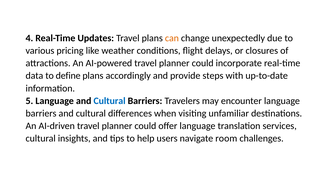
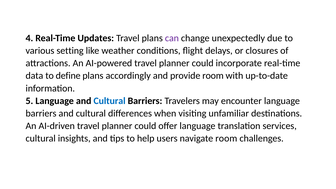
can colour: orange -> purple (172, 38)
pricing: pricing -> setting (70, 51)
provide steps: steps -> room (213, 76)
